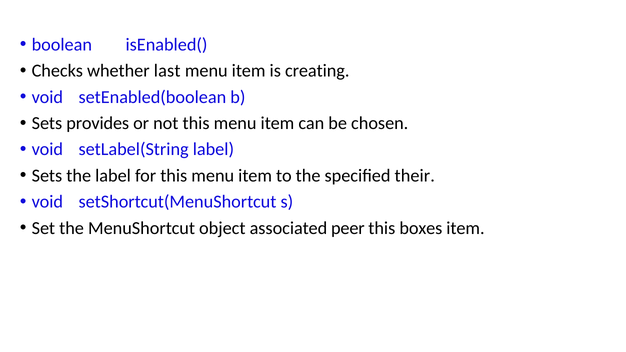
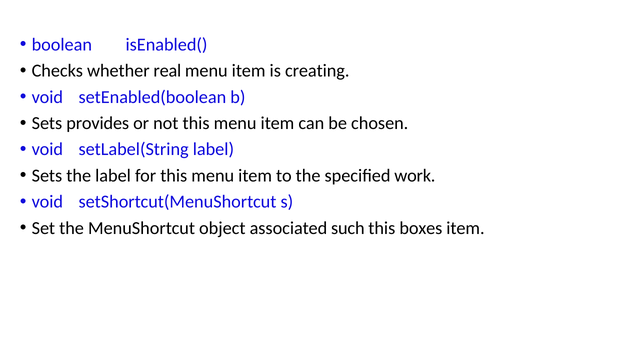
last: last -> real (167, 71)
their: their -> work (415, 176)
peer: peer -> such (348, 228)
